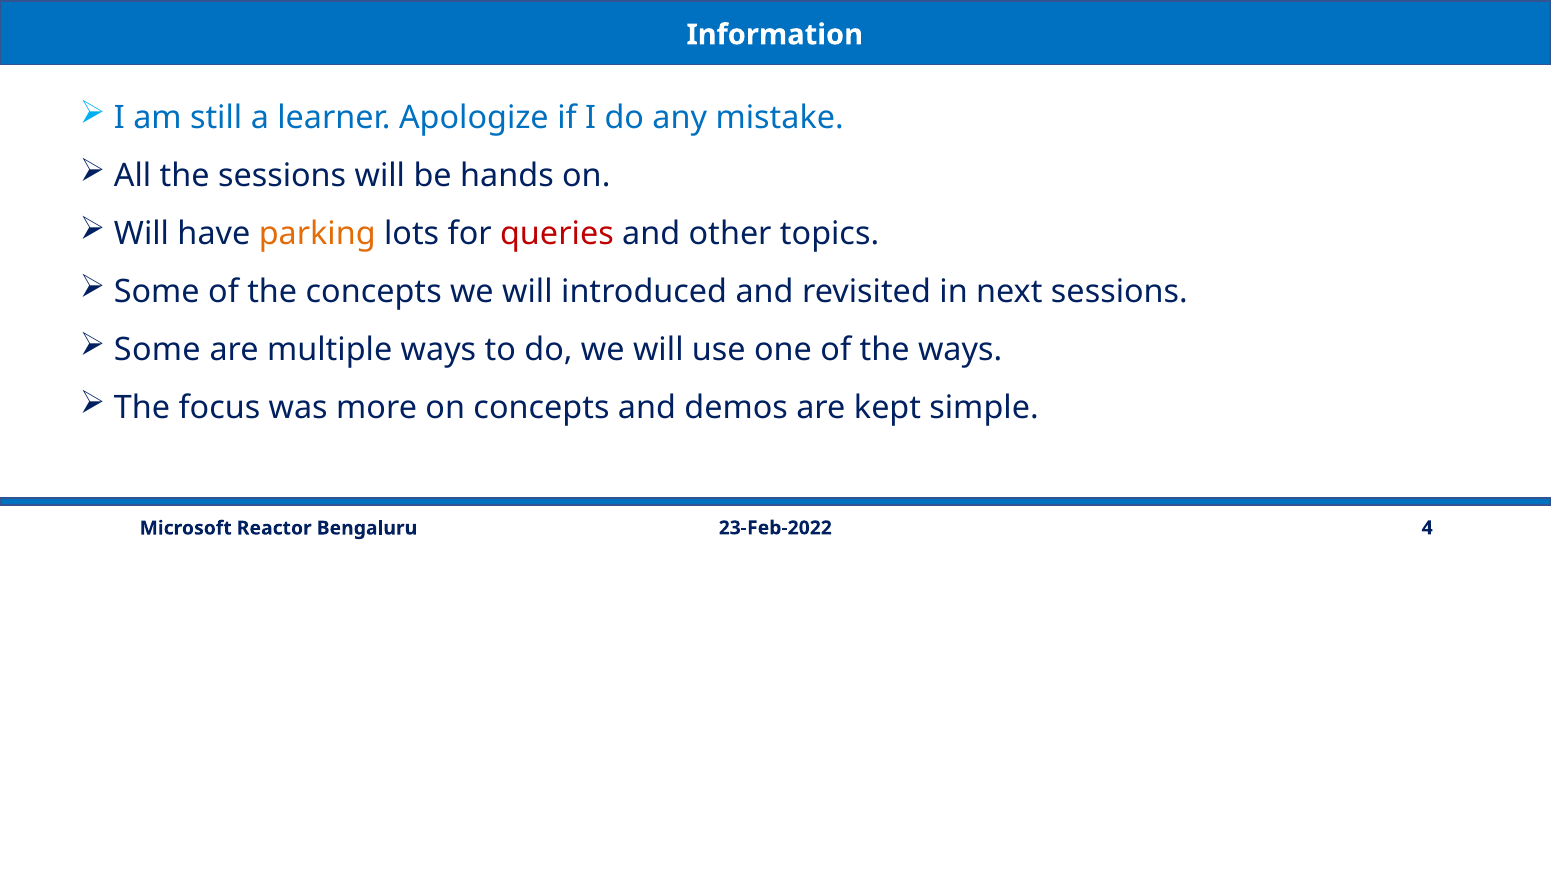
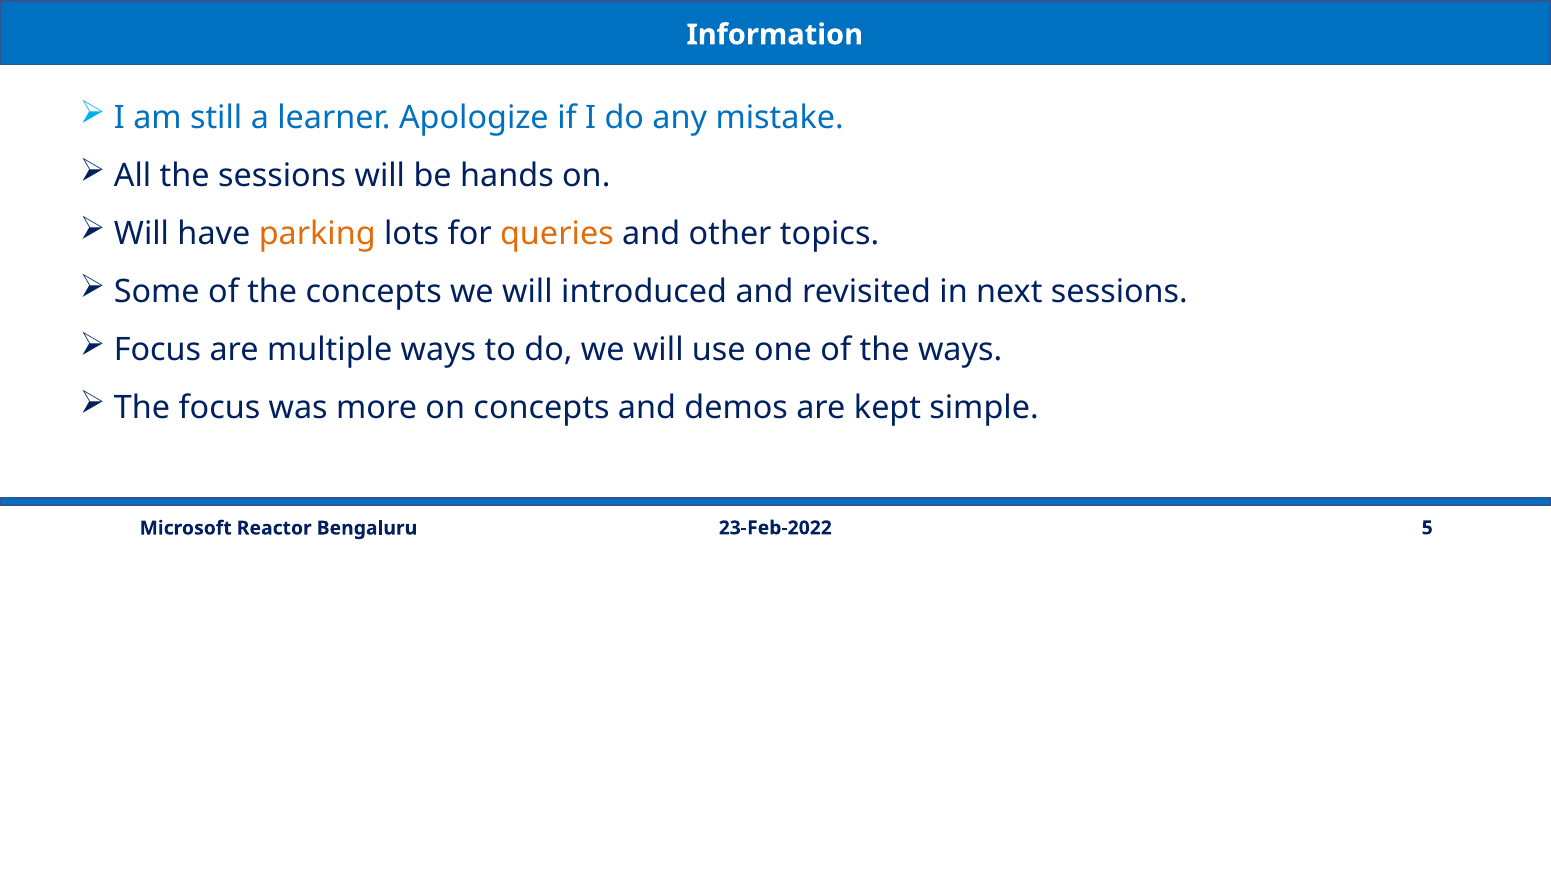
queries colour: red -> orange (557, 234)
Some: Some -> Focus (158, 350)
4: 4 -> 5 (1427, 528)
